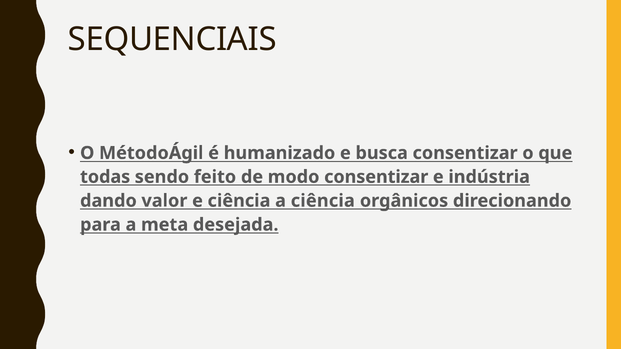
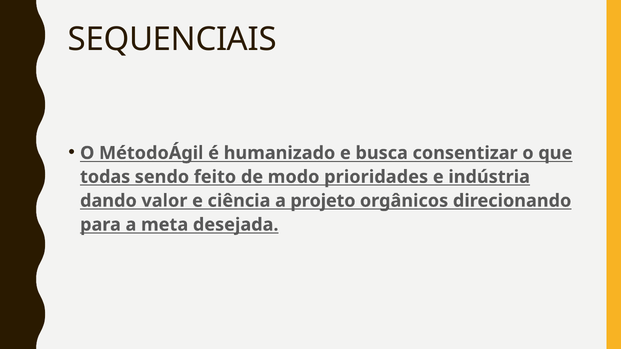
modo consentizar: consentizar -> prioridades (376, 177)
a ciência: ciência -> projeto (323, 201)
